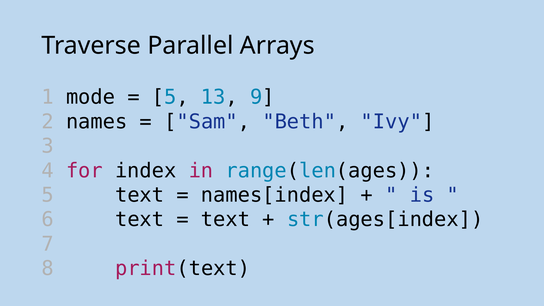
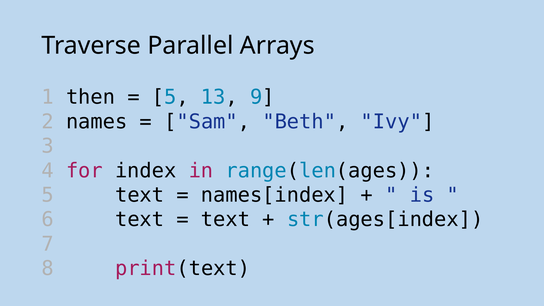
mode: mode -> then (91, 97)
